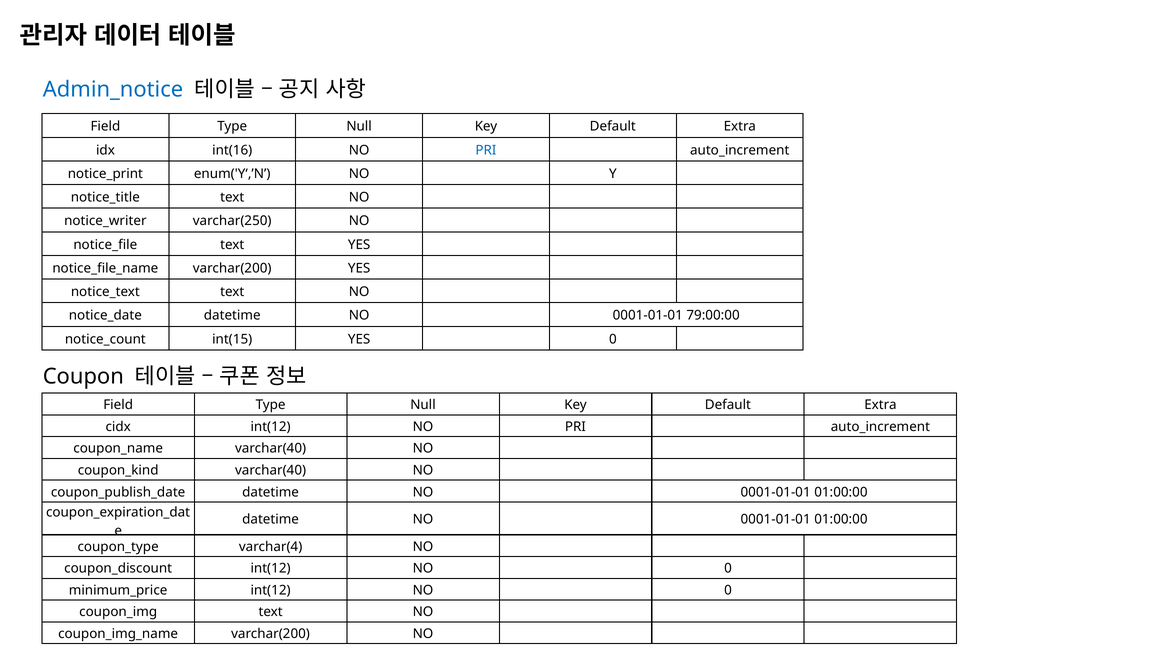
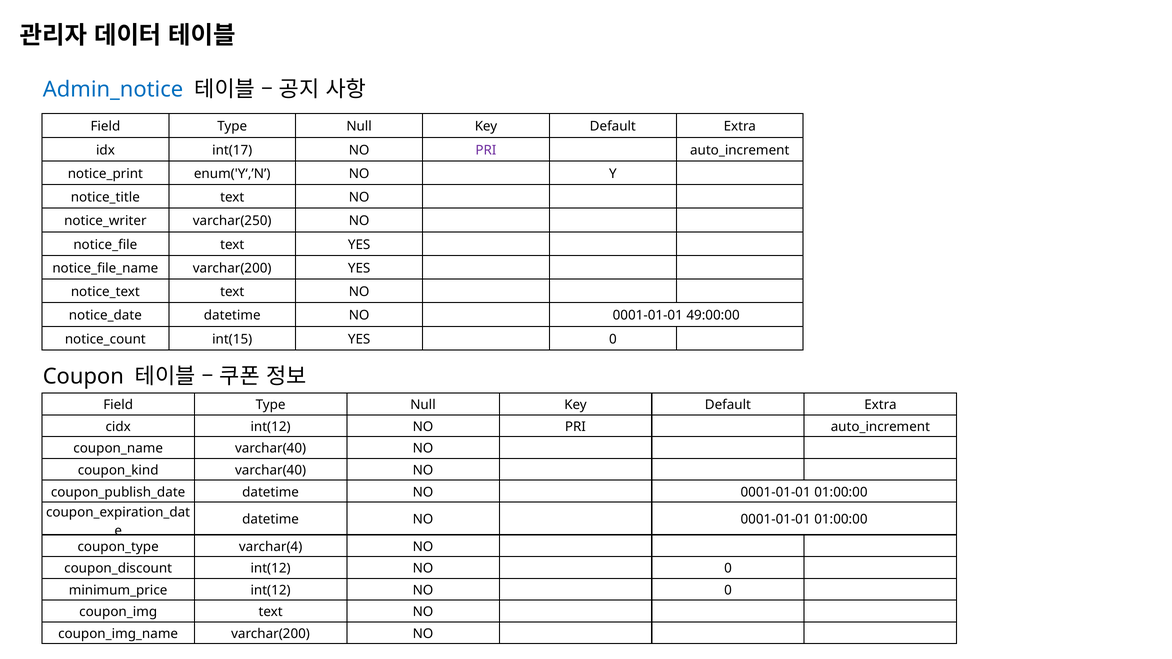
int(16: int(16 -> int(17 (232, 150)
PRI colour: blue -> purple (486, 150)
79:00:00: 79:00:00 -> 49:00:00 (713, 316)
